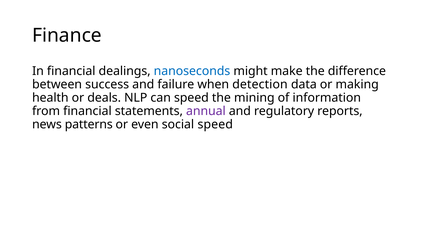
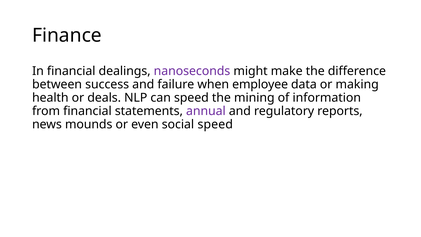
nanoseconds colour: blue -> purple (192, 71)
detection: detection -> employee (260, 84)
patterns: patterns -> mounds (89, 124)
